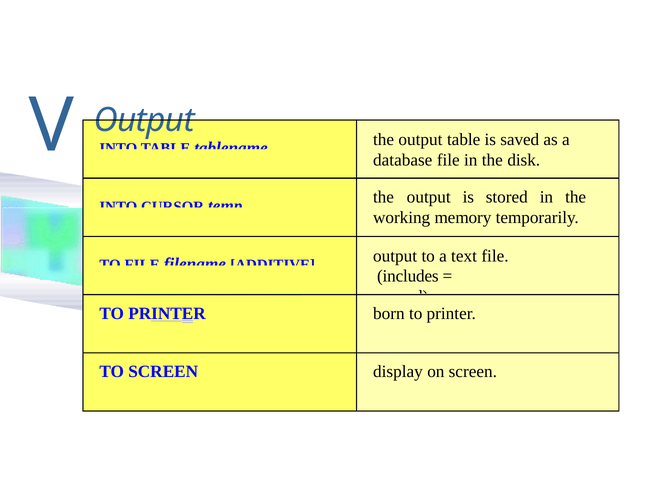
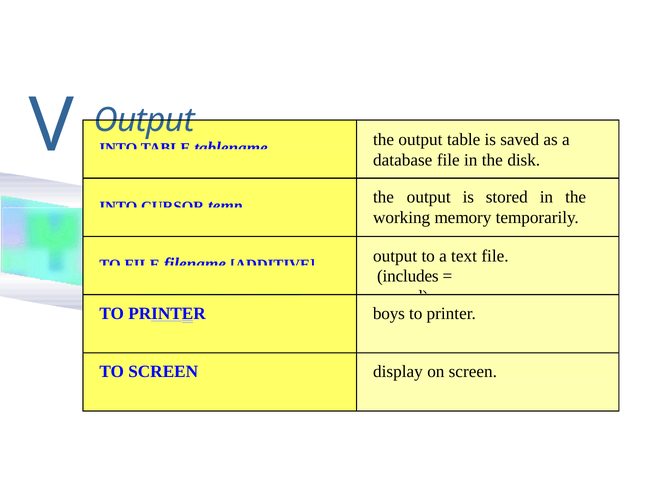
born: born -> boys (389, 314)
